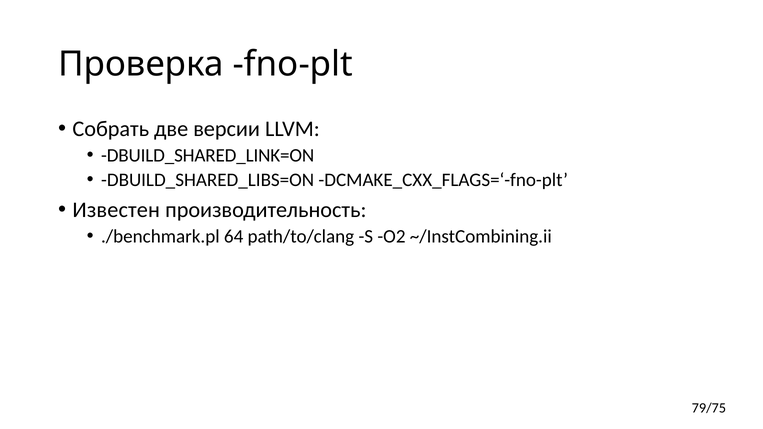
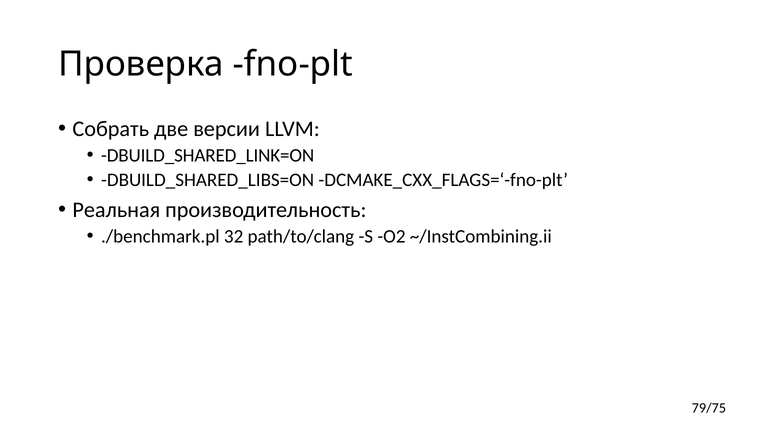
Известен: Известен -> Реальная (116, 210)
64: 64 -> 32 (234, 236)
